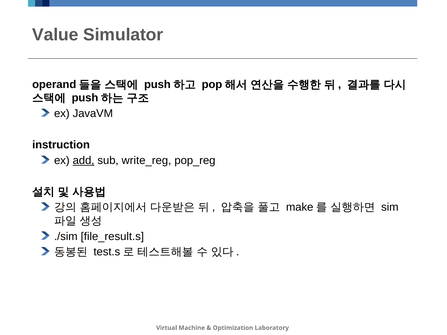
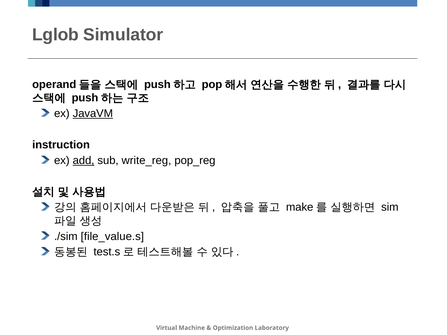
Value: Value -> Lglob (55, 35)
JavaVM underline: none -> present (93, 114)
file_result.s: file_result.s -> file_value.s (112, 237)
